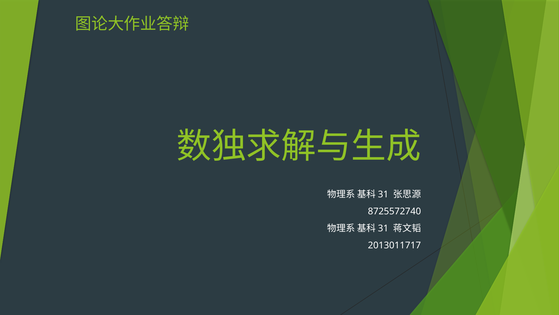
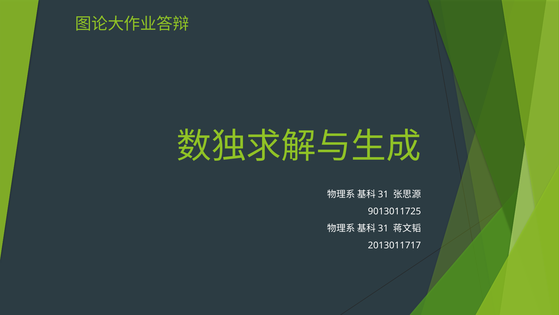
8725572740: 8725572740 -> 9013011725 (394, 211)
